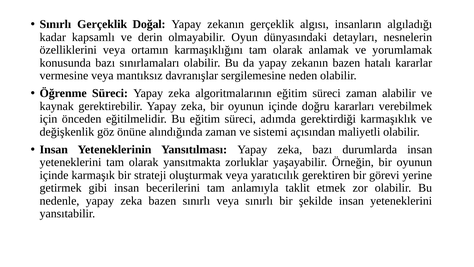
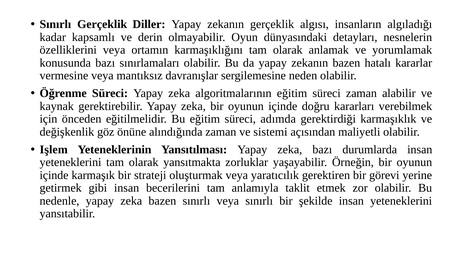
Doğal: Doğal -> Diller (149, 24)
Insan: Insan -> Işlem (54, 149)
